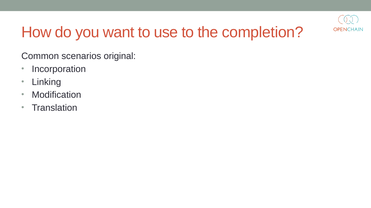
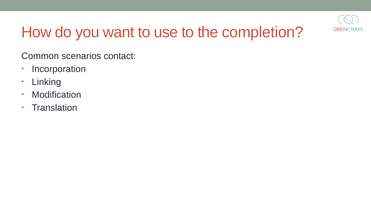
original: original -> contact (120, 56)
